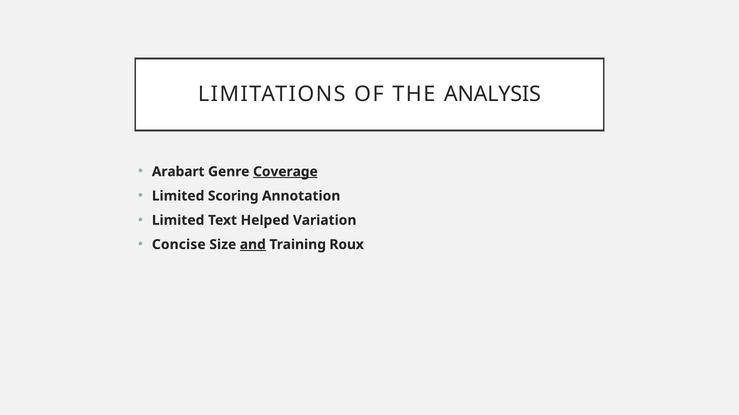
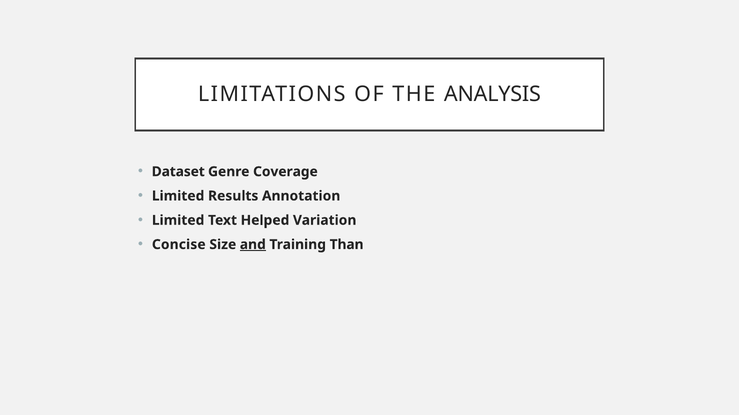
Arabart: Arabart -> Dataset (178, 172)
Coverage underline: present -> none (285, 172)
Scoring: Scoring -> Results (233, 196)
Roux: Roux -> Than (347, 245)
